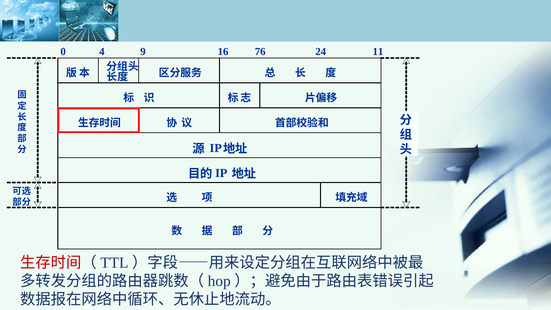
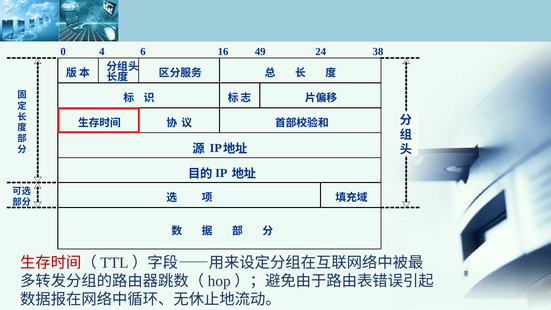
9: 9 -> 6 (143, 52)
76: 76 -> 49 (260, 52)
11: 11 -> 38 (378, 52)
